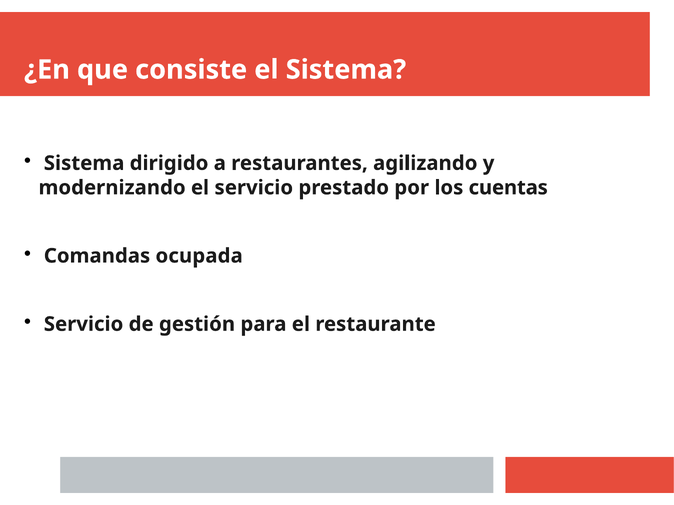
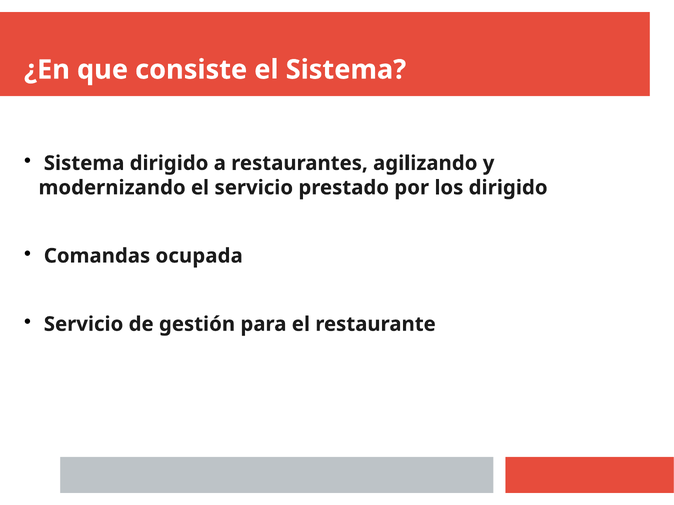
los cuentas: cuentas -> dirigido (508, 188)
